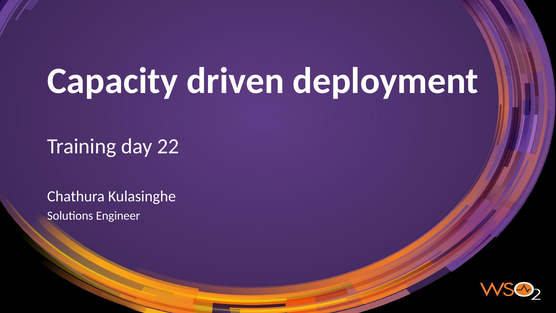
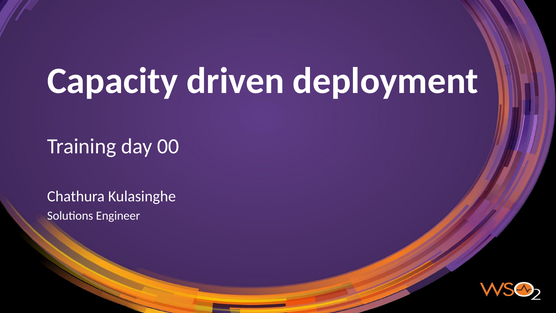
22: 22 -> 00 (168, 146)
